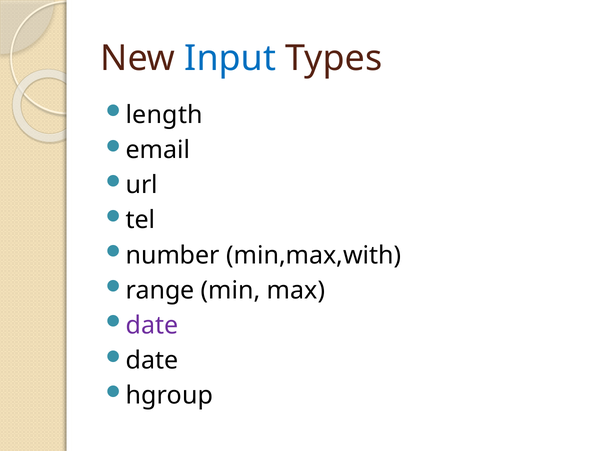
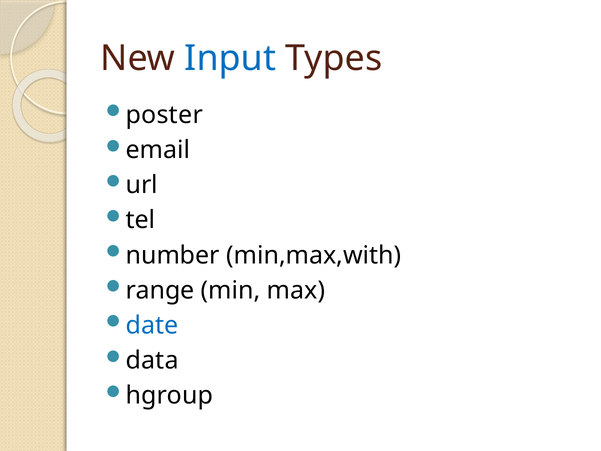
length: length -> poster (164, 115)
date colour: purple -> blue (152, 325)
date: date -> data (152, 360)
